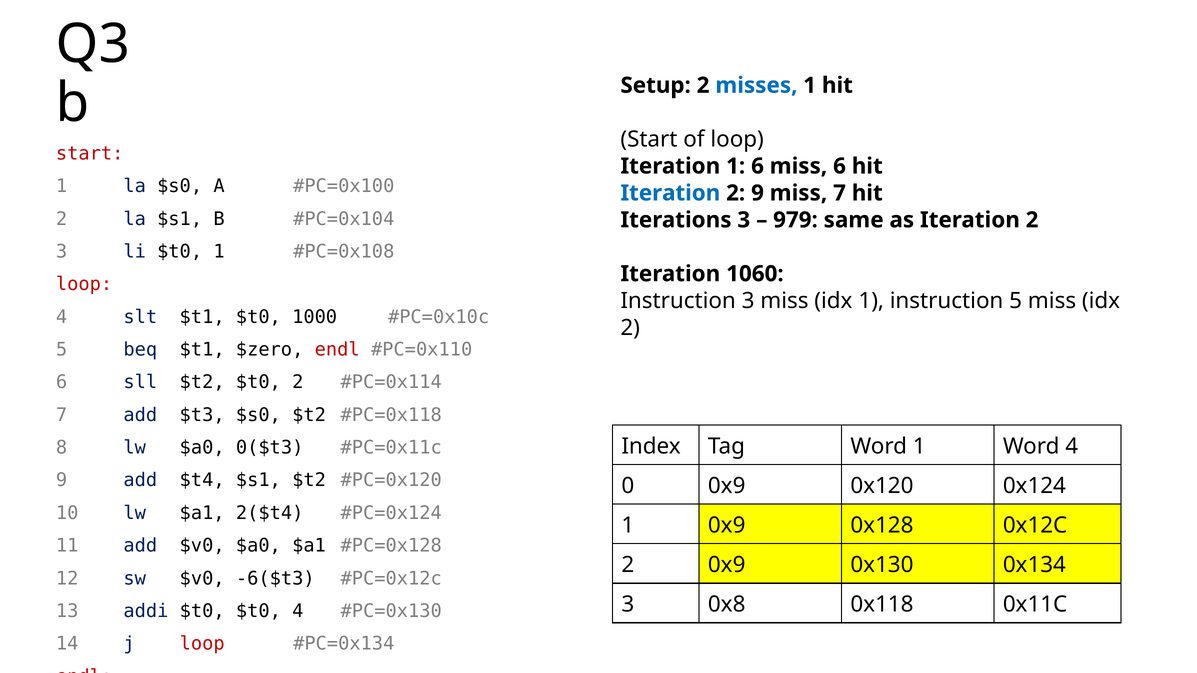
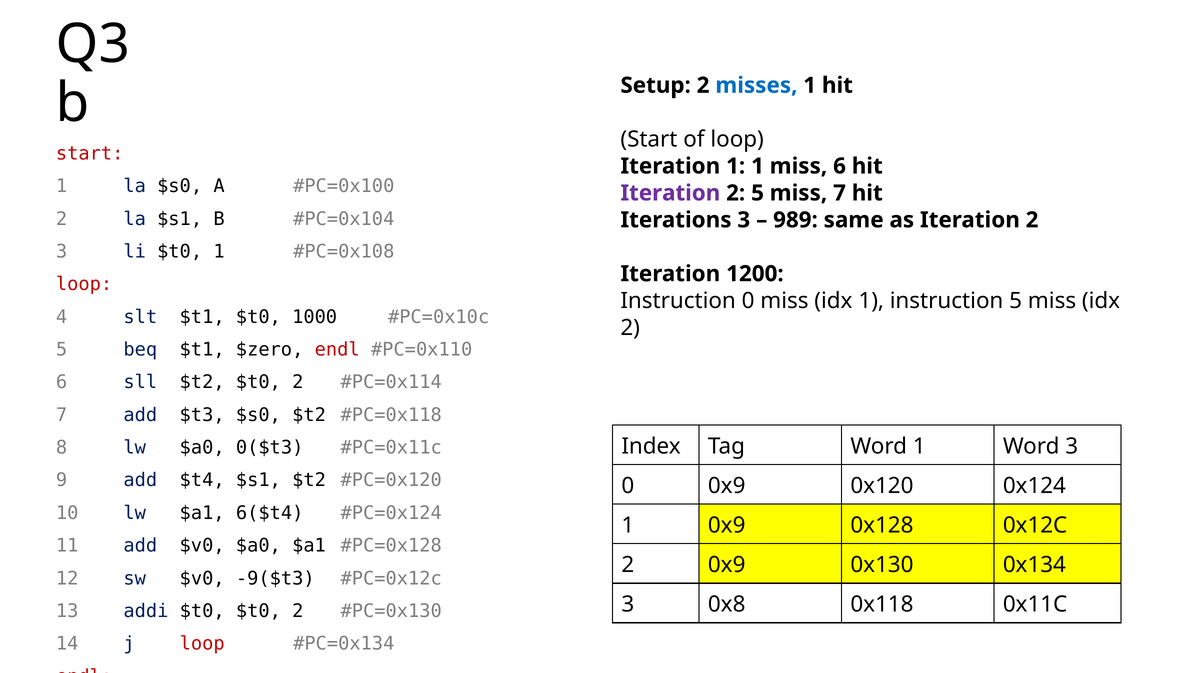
1 6: 6 -> 1 (758, 166)
Iteration colour: blue -> purple (670, 193)
2 9: 9 -> 5 (758, 193)
979: 979 -> 989 (795, 220)
1060: 1060 -> 1200 (755, 274)
Instruction 3: 3 -> 0 (748, 301)
Word 4: 4 -> 3 (1072, 446)
2($t4: 2($t4 -> 6($t4 (270, 513)
-6($t3: -6($t3 -> -9($t3 (275, 579)
$t0 $t0 4: 4 -> 2 (298, 611)
